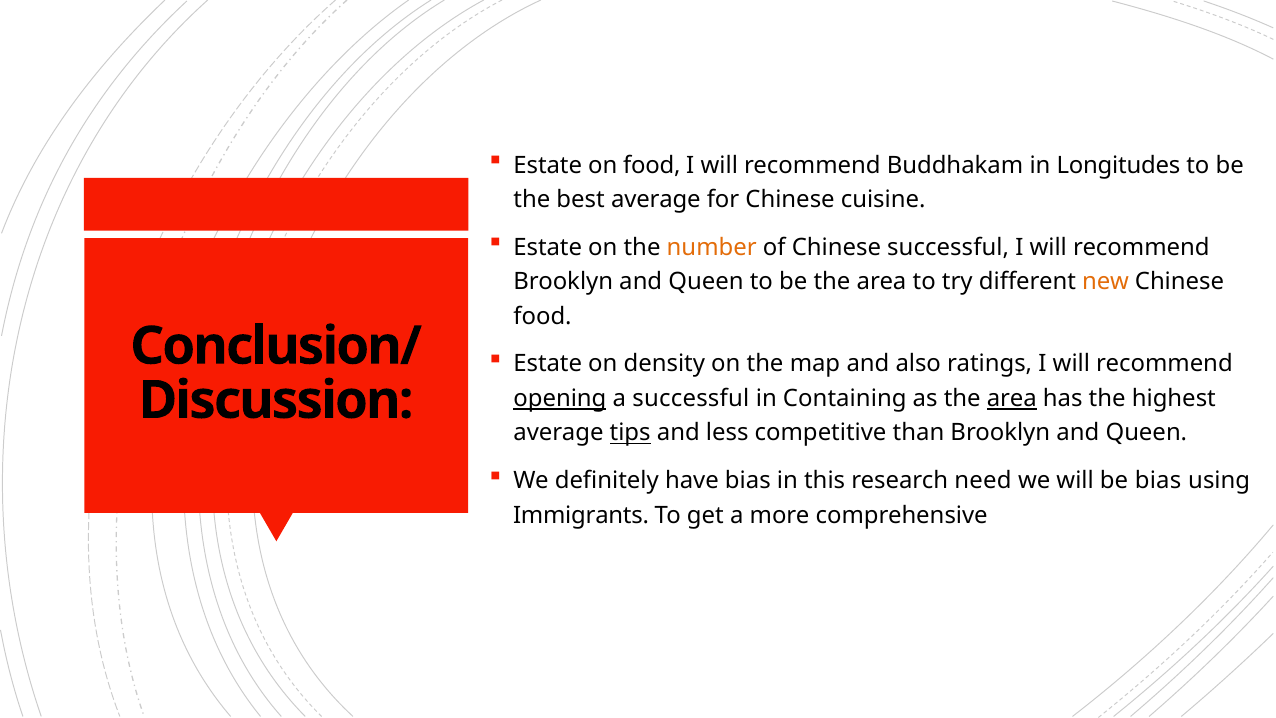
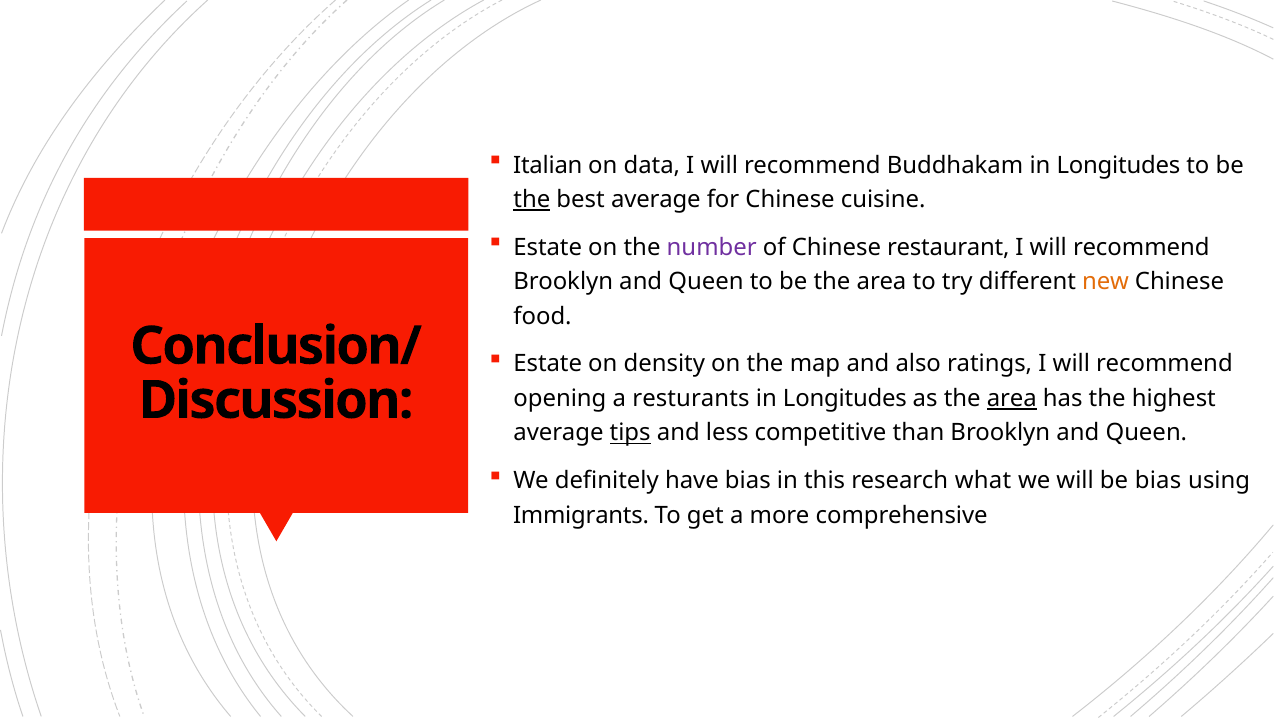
Estate: Estate -> Italian (548, 165)
on food: food -> data (652, 165)
the underline: none -> present (532, 200)
number colour: orange -> purple (712, 247)
Chinese successful: successful -> restaurant (948, 247)
opening underline: present -> none (560, 398)
a successful: successful -> resturants (691, 398)
Containing: Containing -> Longitudes (845, 398)
need: need -> what (983, 481)
